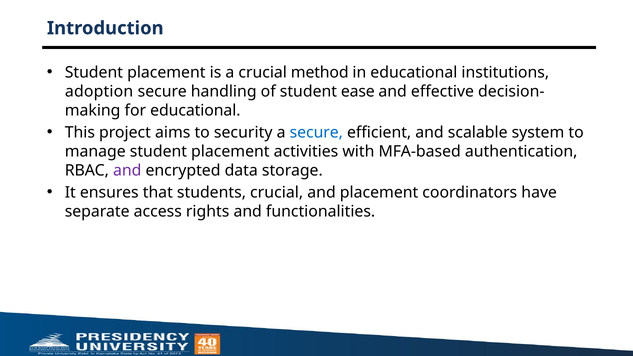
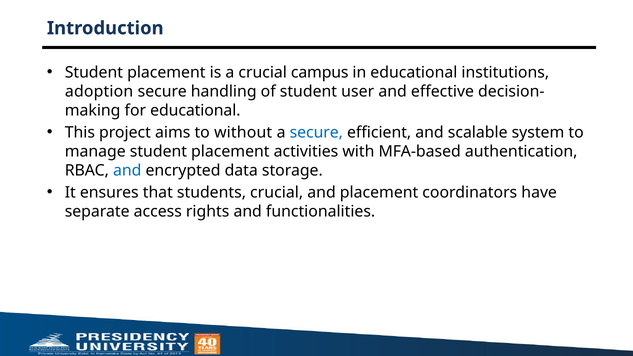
method: method -> campus (320, 72)
ease: ease -> user (358, 91)
security: security -> without (243, 132)
and colour: purple -> blue (127, 170)
